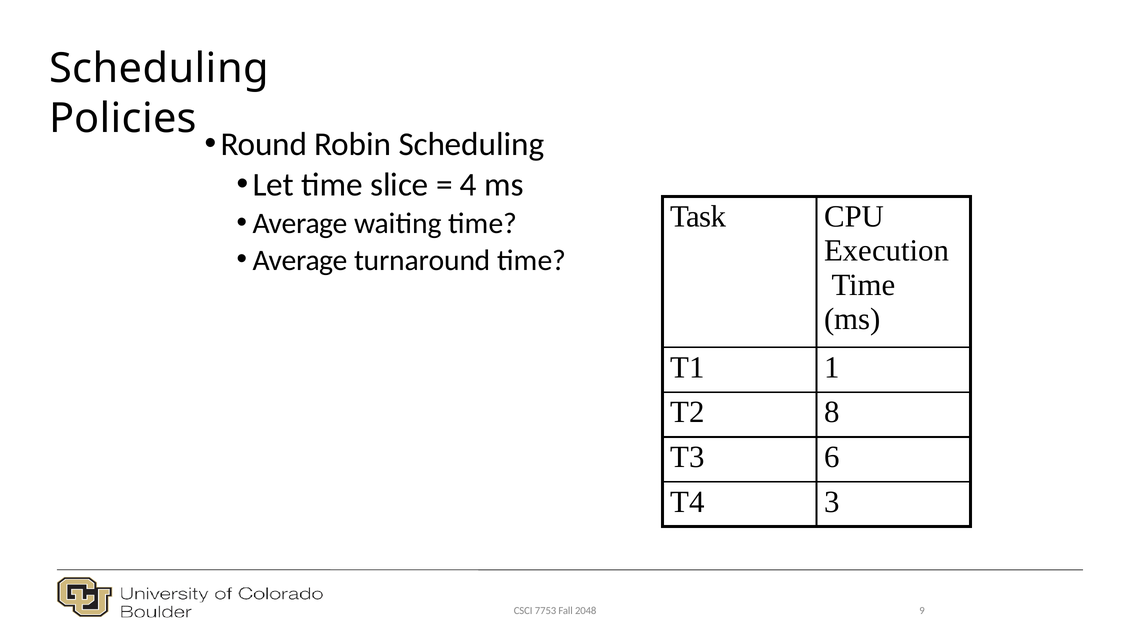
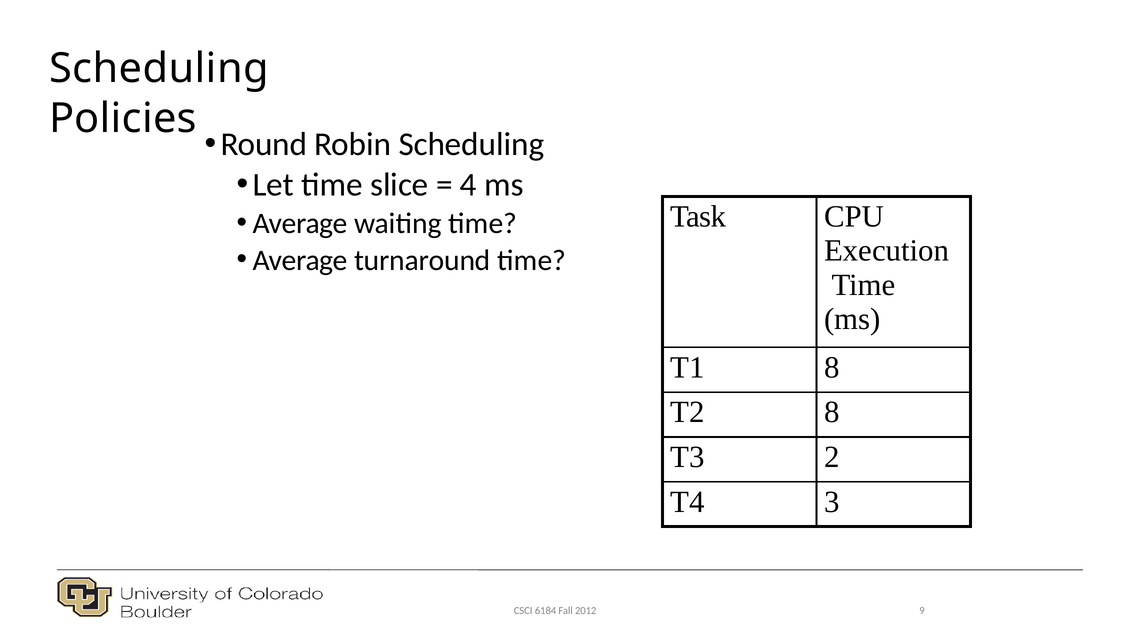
T1 1: 1 -> 8 (832, 368)
6: 6 -> 2 (832, 457)
7753: 7753 -> 6184 (546, 611)
2048: 2048 -> 2012 (586, 611)
